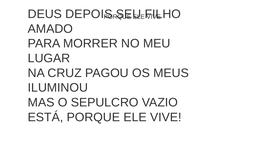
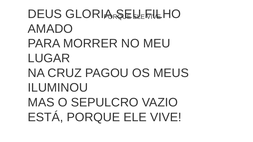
DEPOIS: DEPOIS -> GLORIA (89, 14)
